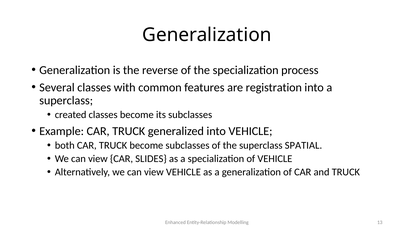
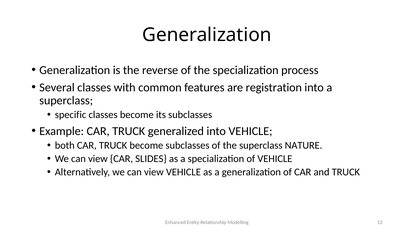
created: created -> specific (71, 115)
SPATIAL: SPATIAL -> NATURE (304, 145)
